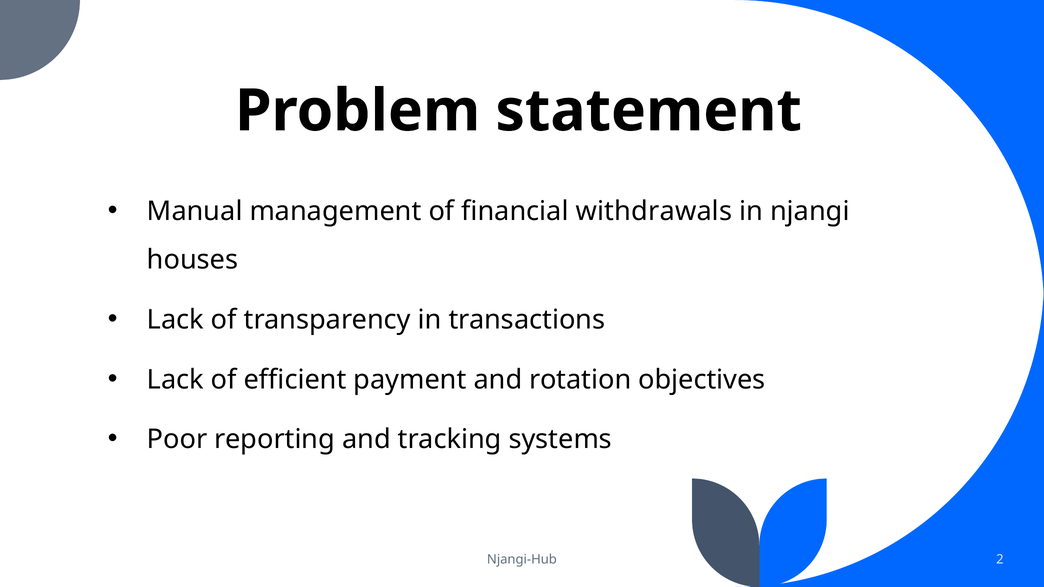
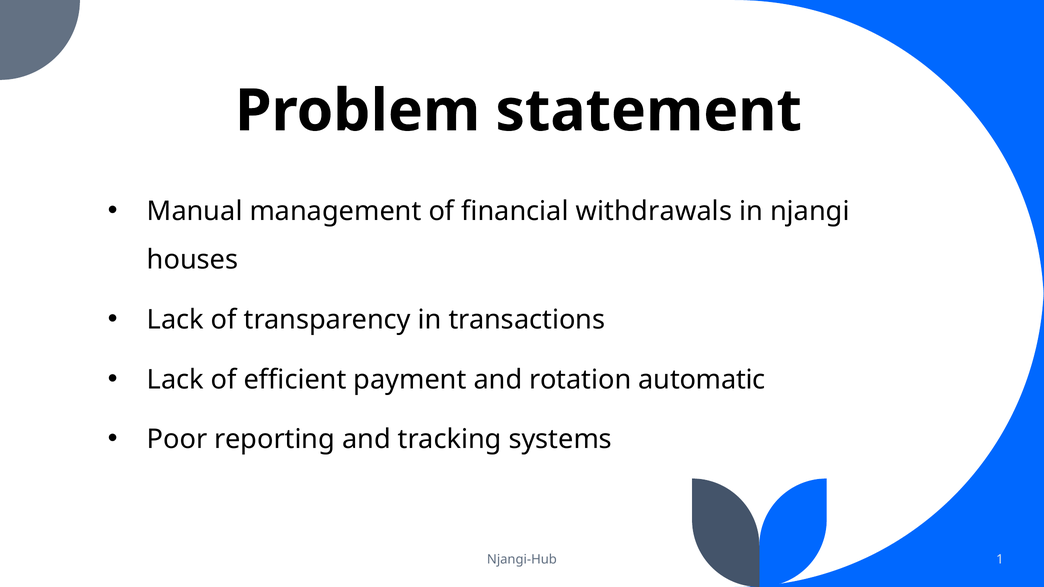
objectives: objectives -> automatic (702, 380)
2: 2 -> 1 (1000, 560)
